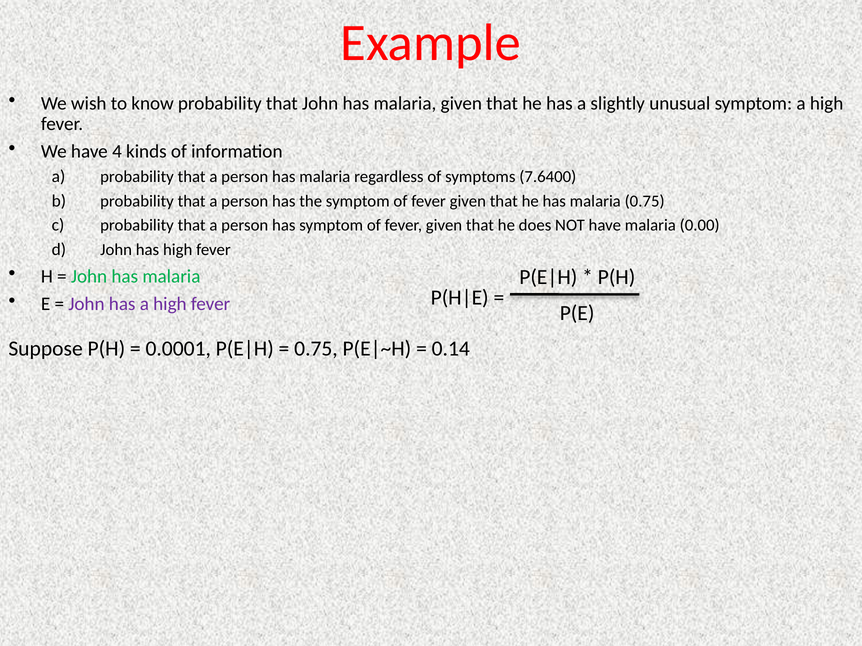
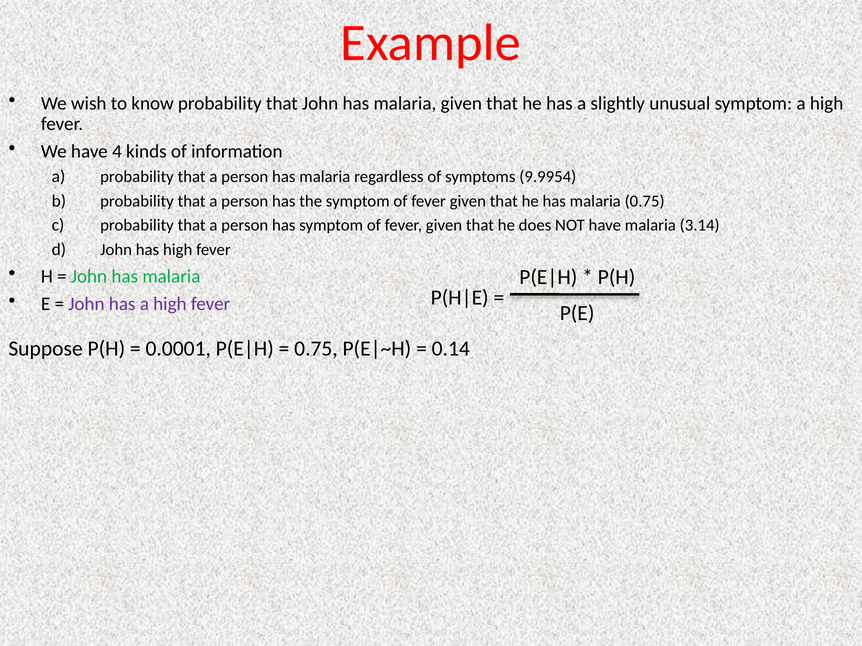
7.6400: 7.6400 -> 9.9954 (548, 177)
0.00: 0.00 -> 3.14 (700, 226)
